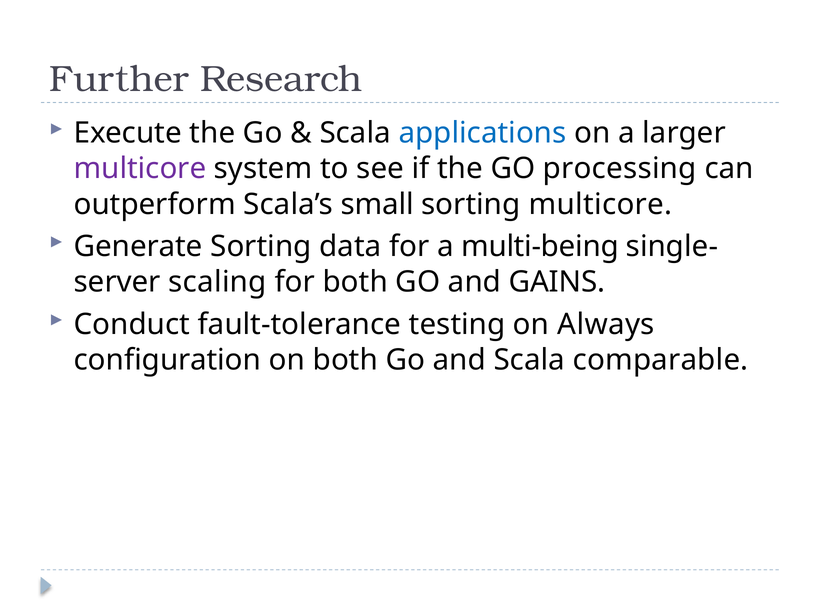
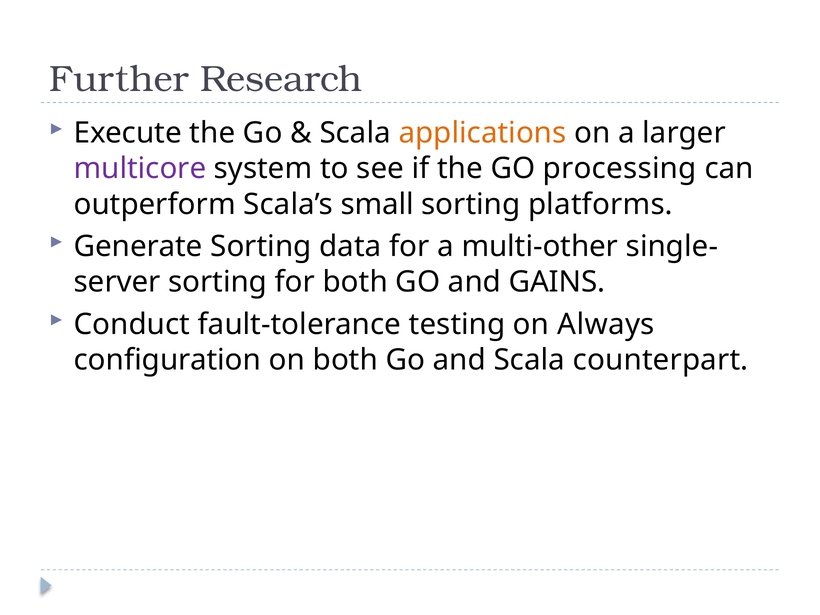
applications colour: blue -> orange (483, 133)
sorting multicore: multicore -> platforms (600, 204)
multi-being: multi-being -> multi-other (540, 247)
scaling: scaling -> sorting (218, 282)
comparable: comparable -> counterpart (661, 360)
